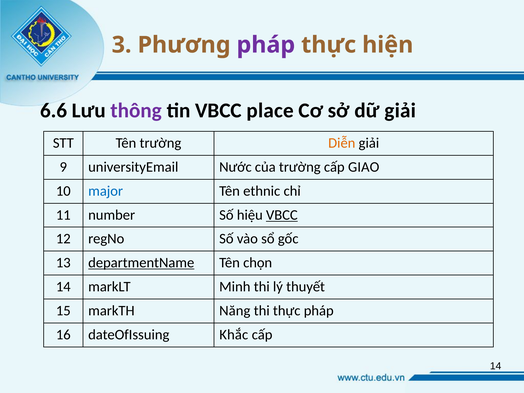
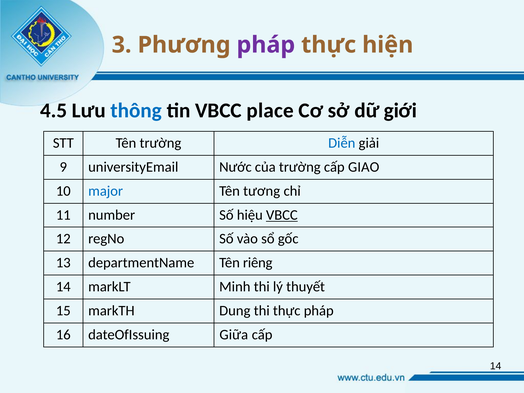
6.6: 6.6 -> 4.5 (54, 110)
thông colour: purple -> blue (136, 110)
dữ giải: giải -> giới (400, 110)
Diễn colour: orange -> blue (342, 143)
ethnic: ethnic -> tương (262, 191)
departmentName underline: present -> none (141, 263)
chọn: chọn -> riêng (258, 263)
Năng: Năng -> Dung (235, 311)
Khắc: Khắc -> Giữa (234, 335)
